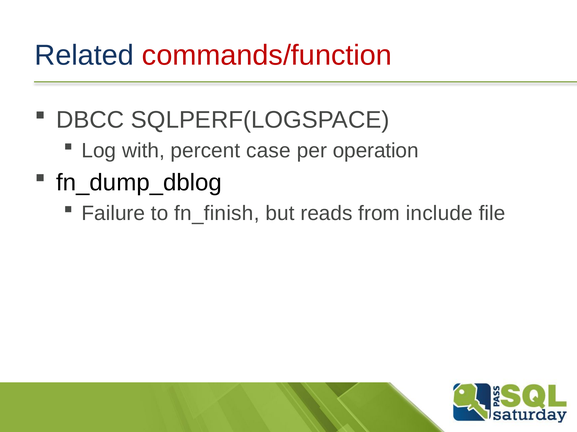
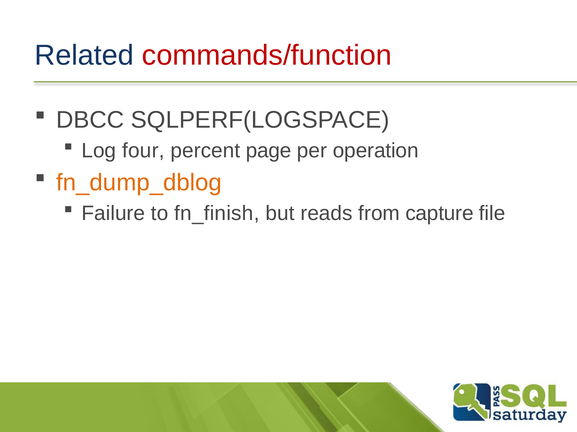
with: with -> four (143, 151)
case: case -> page (269, 151)
fn_dump_dblog colour: black -> orange (139, 183)
include: include -> capture (439, 214)
